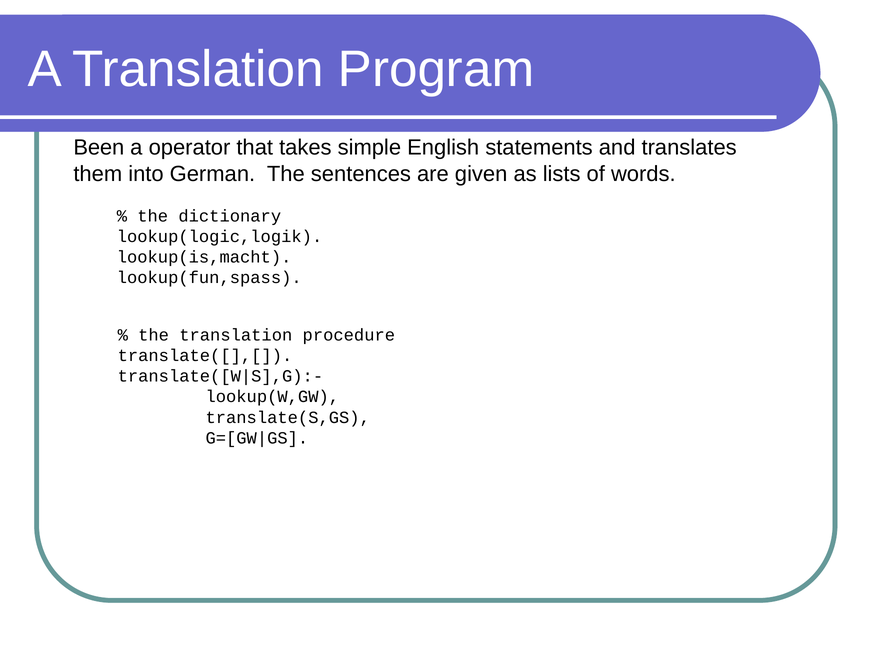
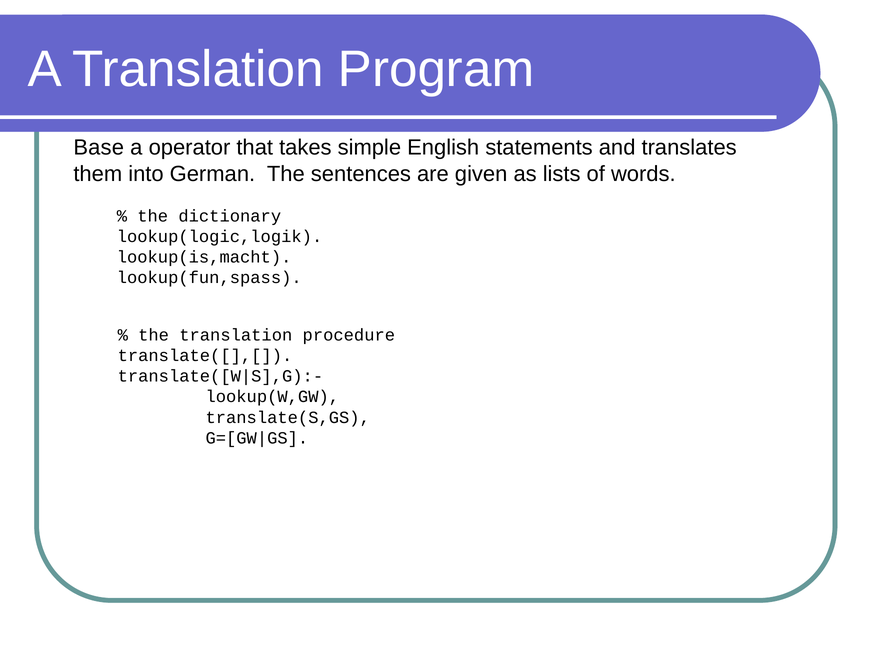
Been: Been -> Base (99, 148)
